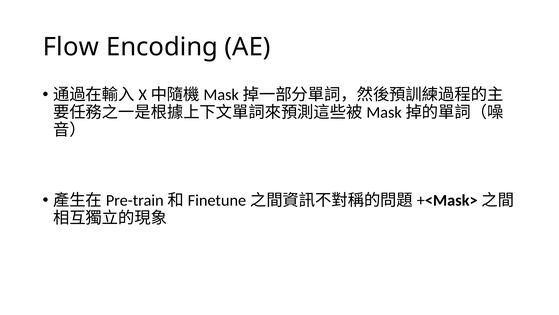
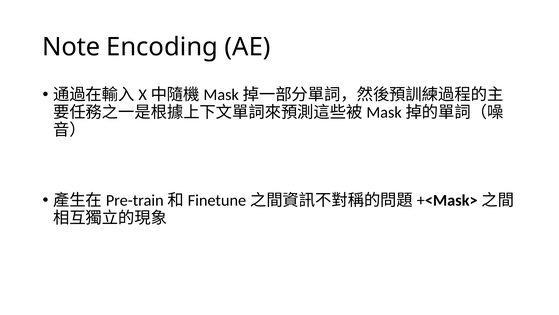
Flow: Flow -> Note (71, 47)
